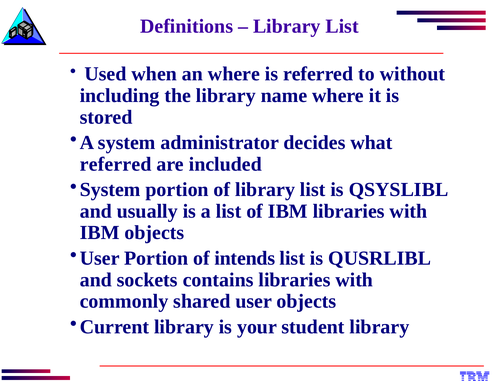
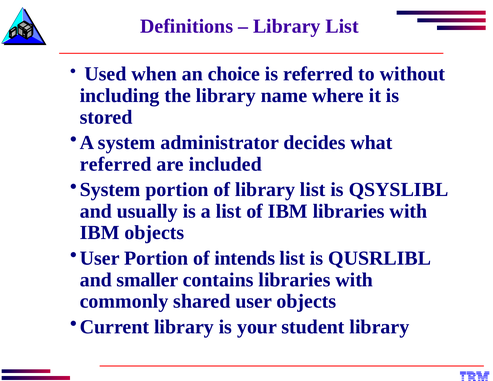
an where: where -> choice (234, 74)
sockets: sockets -> smaller (147, 280)
